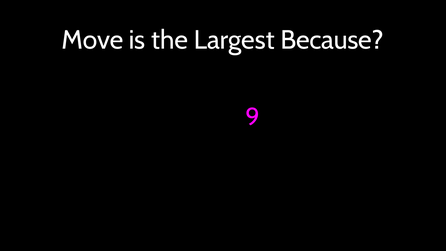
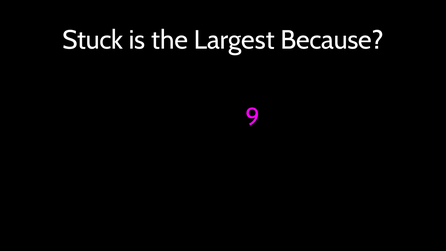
Move: Move -> Stuck (93, 40)
